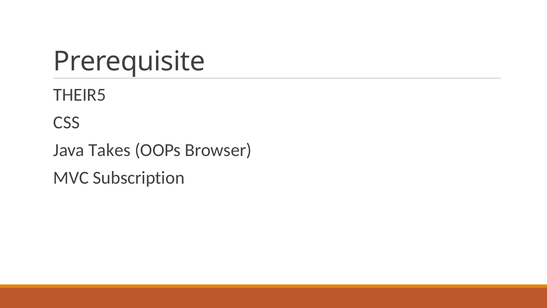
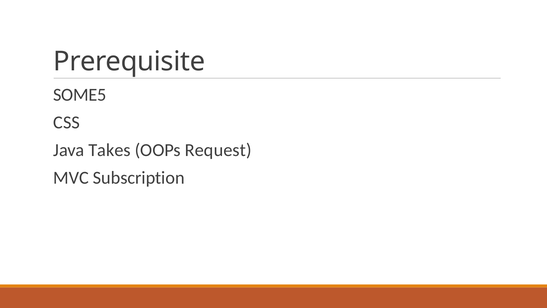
THEIR5: THEIR5 -> SOME5 (80, 95)
Browser: Browser -> Request (218, 150)
